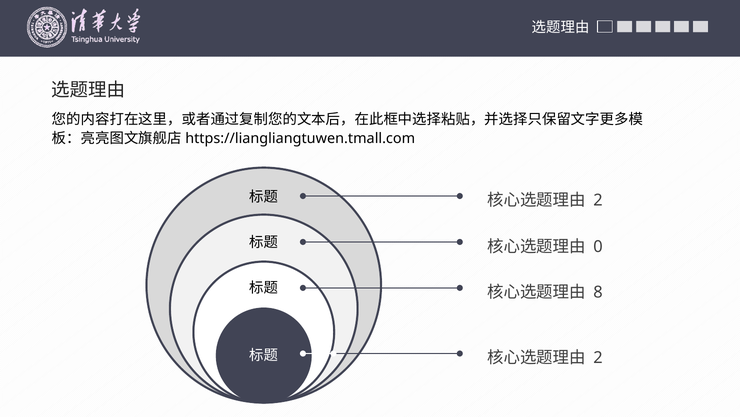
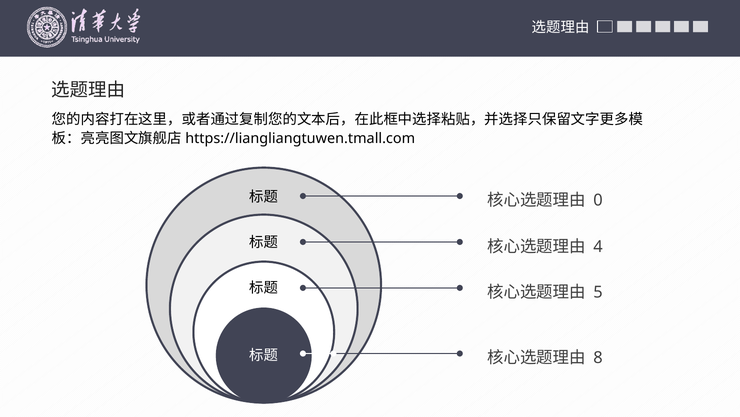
2: 2 -> 0 (598, 200)
0: 0 -> 4 (598, 246)
8: 8 -> 5 (598, 292)
2: 2 -> 8 (598, 357)
